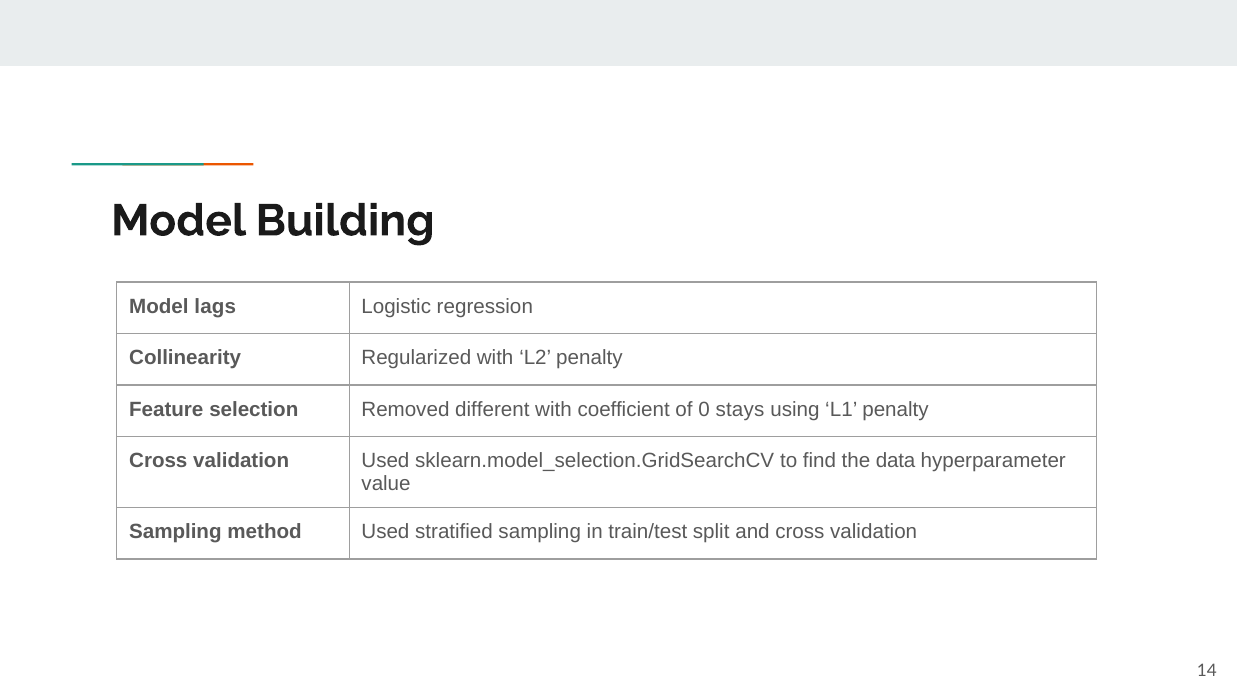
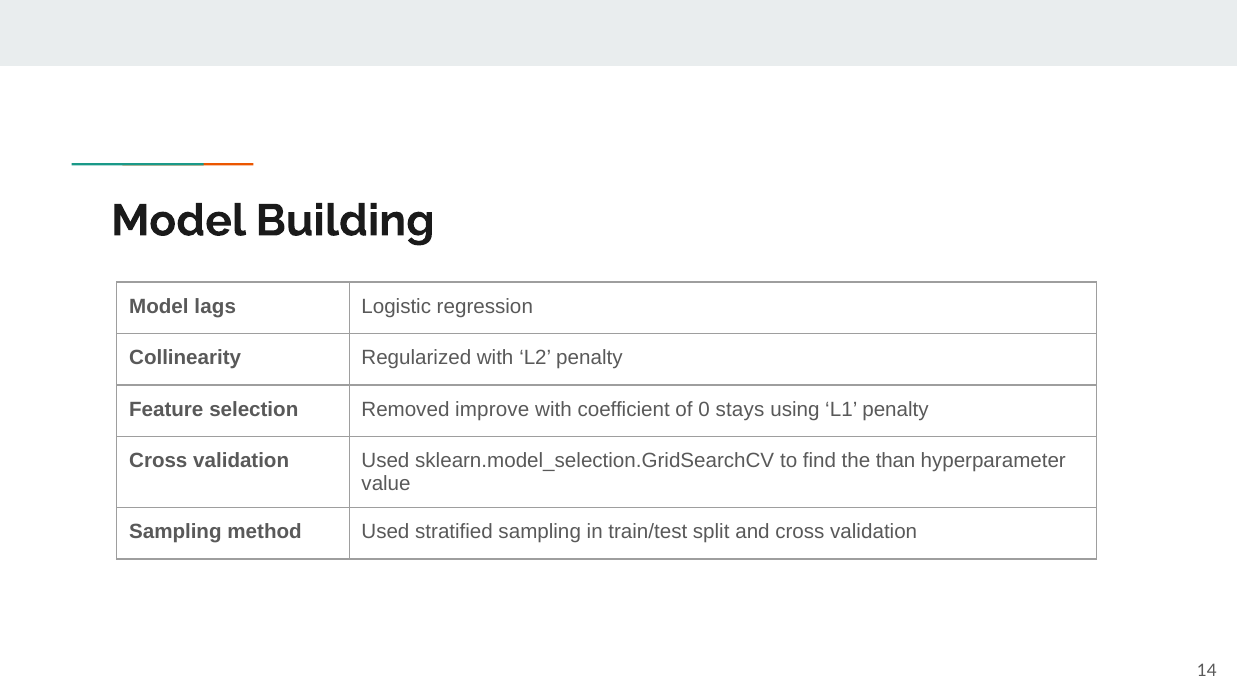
different: different -> improve (492, 409)
data: data -> than (896, 461)
